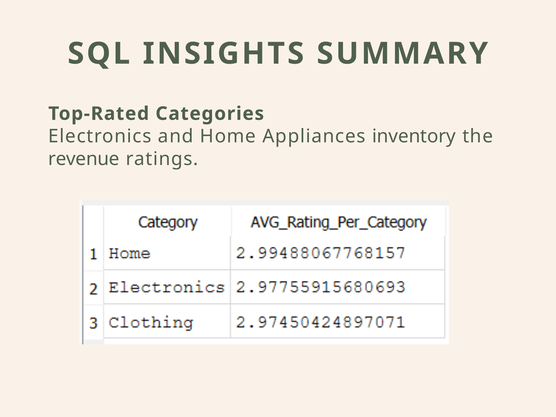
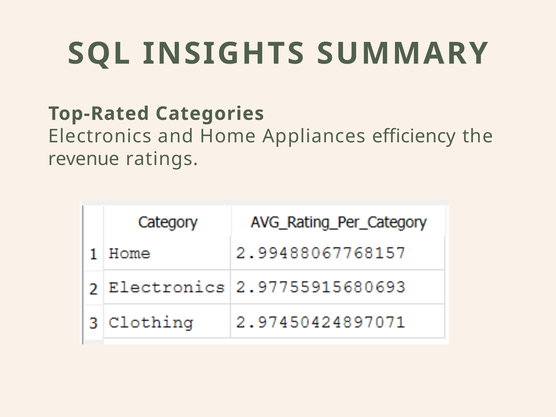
inventory: inventory -> efficiency (414, 136)
